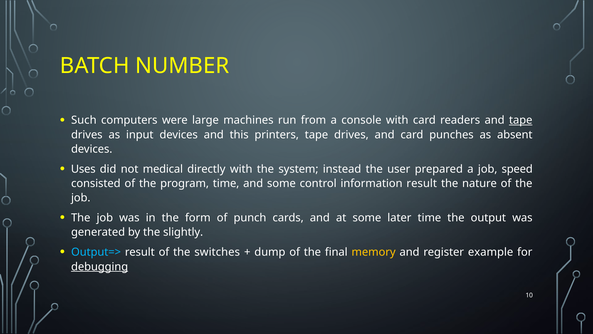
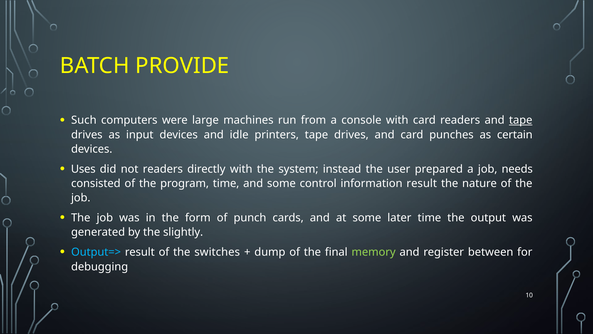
NUMBER: NUMBER -> PROVIDE (182, 66)
this: this -> idle (239, 135)
absent: absent -> certain (515, 135)
not medical: medical -> readers (163, 169)
speed: speed -> needs (517, 169)
memory colour: yellow -> light green (374, 252)
example: example -> between (491, 252)
debugging underline: present -> none (100, 266)
